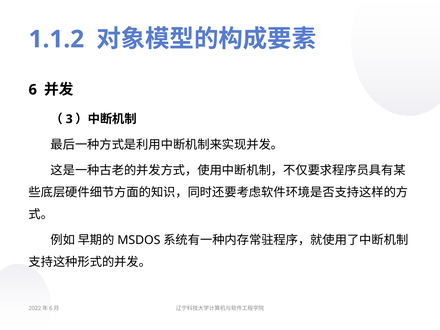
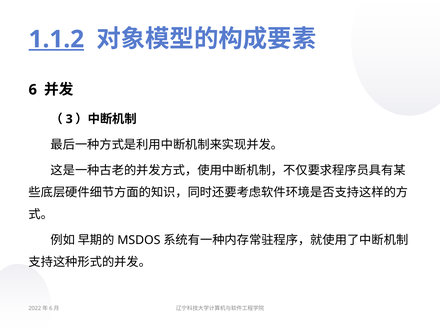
1.1.2 underline: none -> present (56, 39)
